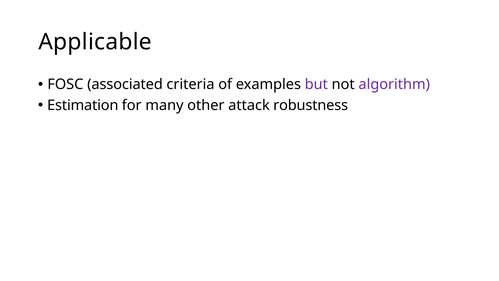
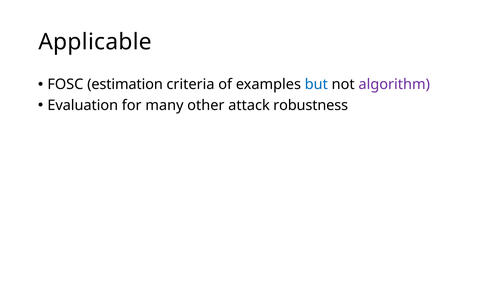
associated: associated -> estimation (125, 84)
but colour: purple -> blue (316, 84)
Estimation: Estimation -> Evaluation (83, 105)
